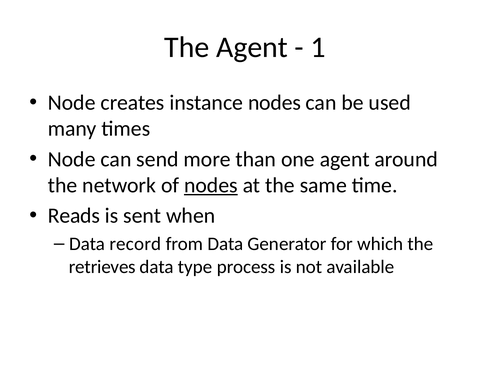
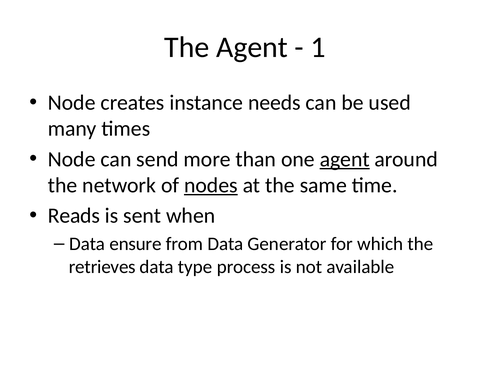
instance nodes: nodes -> needs (274, 103)
agent underline: none -> present (345, 159)
record: record -> ensure (135, 244)
